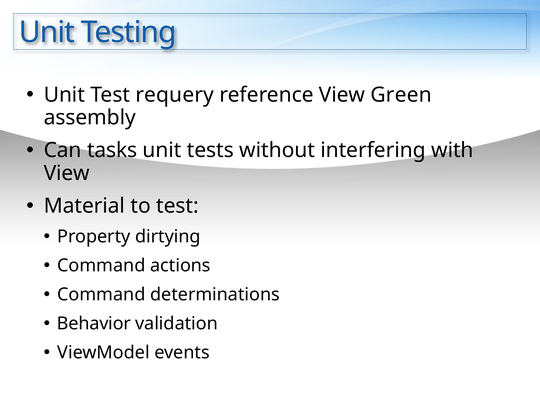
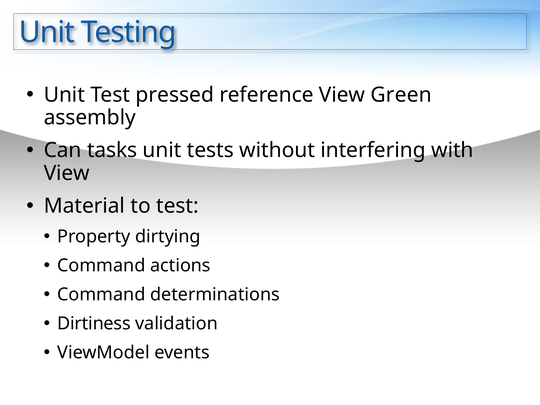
requery: requery -> pressed (175, 95)
Behavior: Behavior -> Dirtiness (94, 324)
